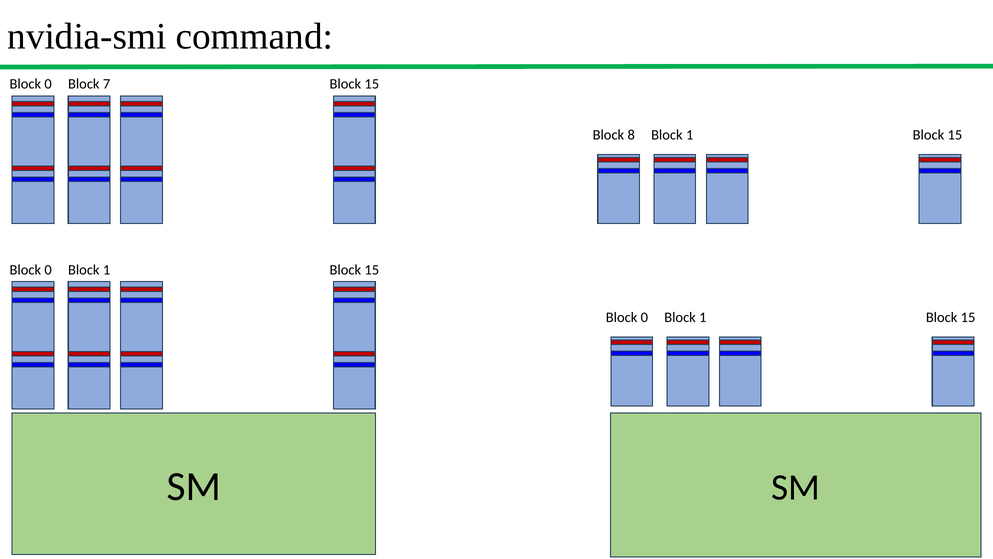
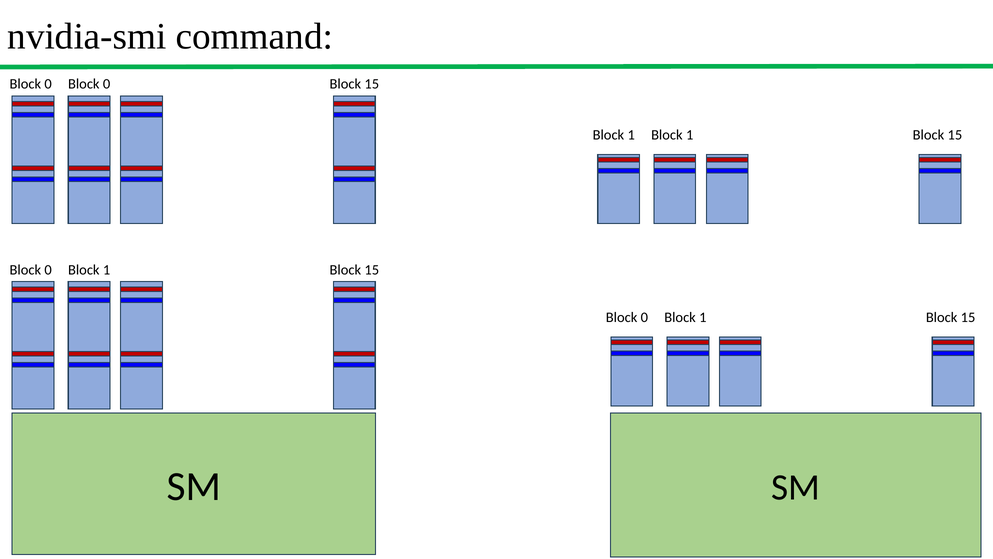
0 Block 7: 7 -> 0 (107, 84)
8: 8 -> 1 (631, 135)
